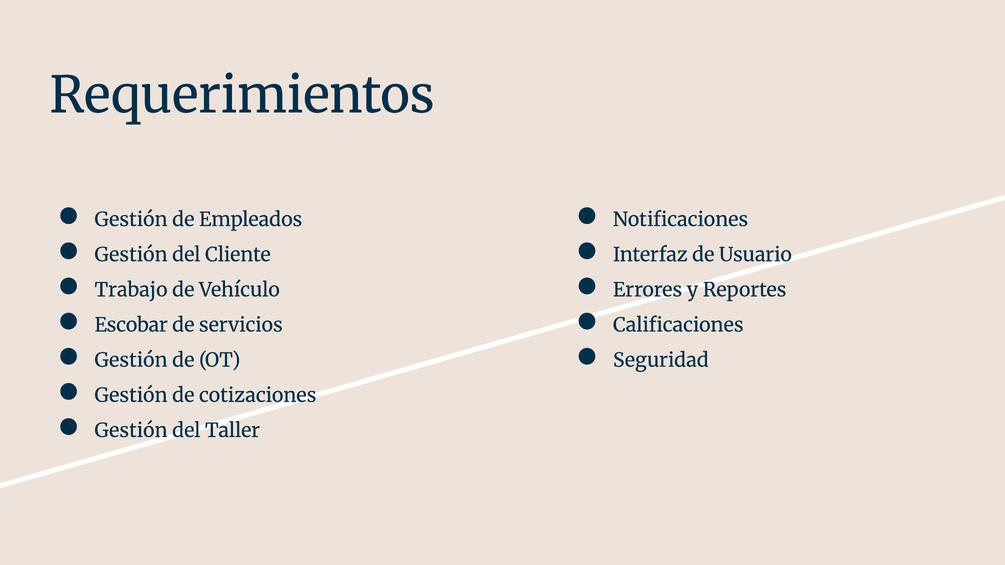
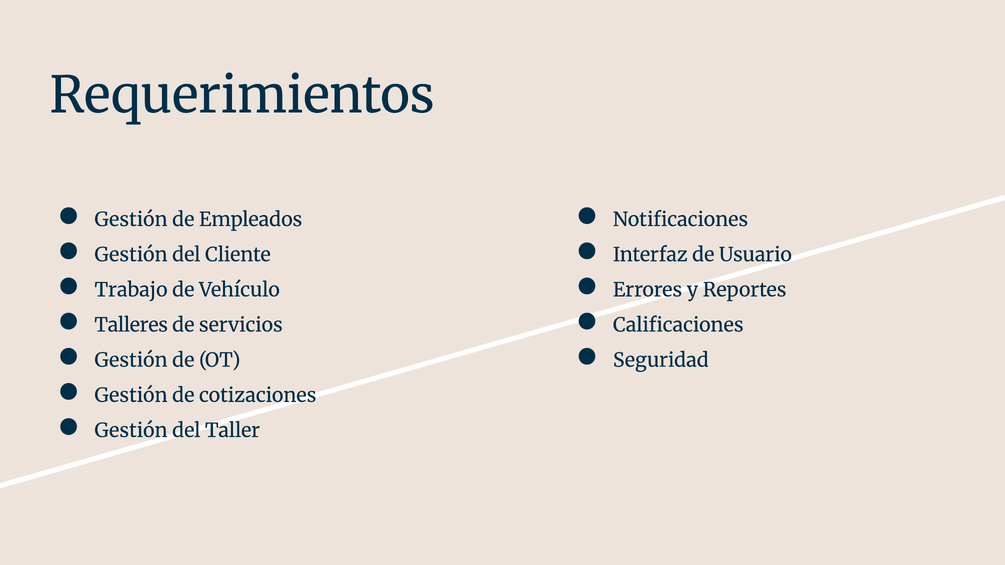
Escobar: Escobar -> Talleres (131, 325)
